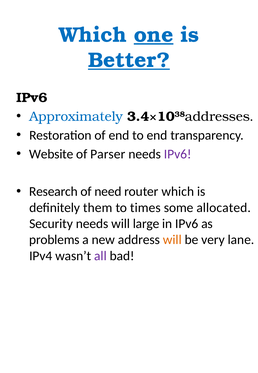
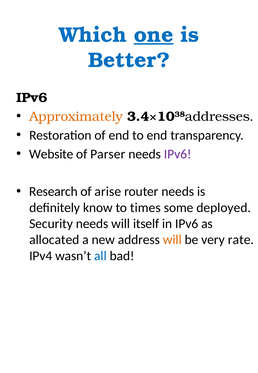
Better underline: present -> none (129, 60)
Approximately colour: blue -> orange (76, 116)
need: need -> arise (108, 191)
router which: which -> needs (178, 191)
them: them -> know (98, 207)
allocated: allocated -> deployed (224, 207)
large: large -> itself (146, 223)
problems: problems -> allocated (54, 240)
lane: lane -> rate (241, 240)
all colour: purple -> blue (100, 256)
